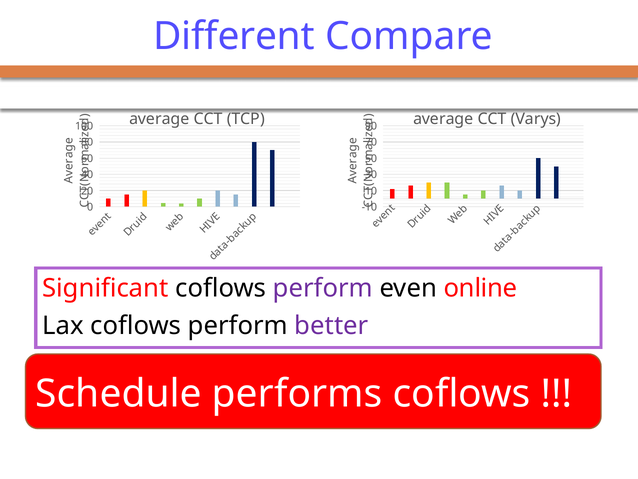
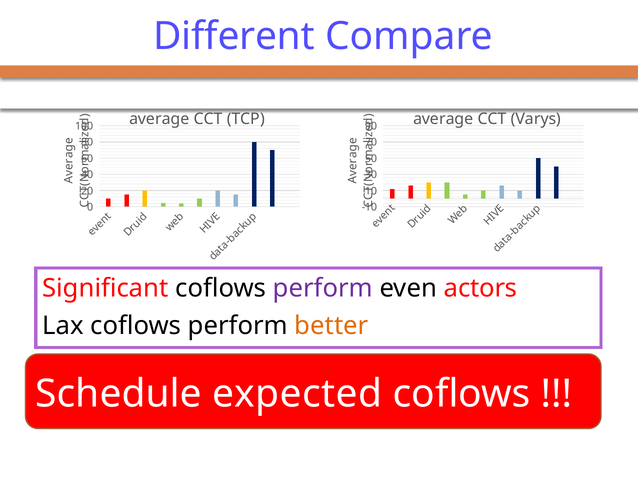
online: online -> actors (481, 288)
better colour: purple -> orange (331, 325)
performs: performs -> expected (297, 394)
